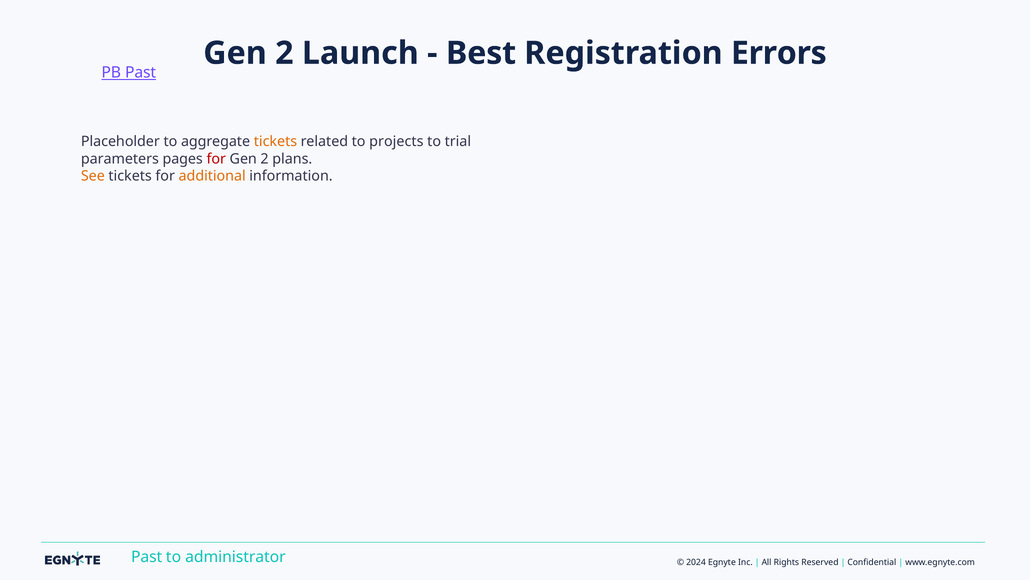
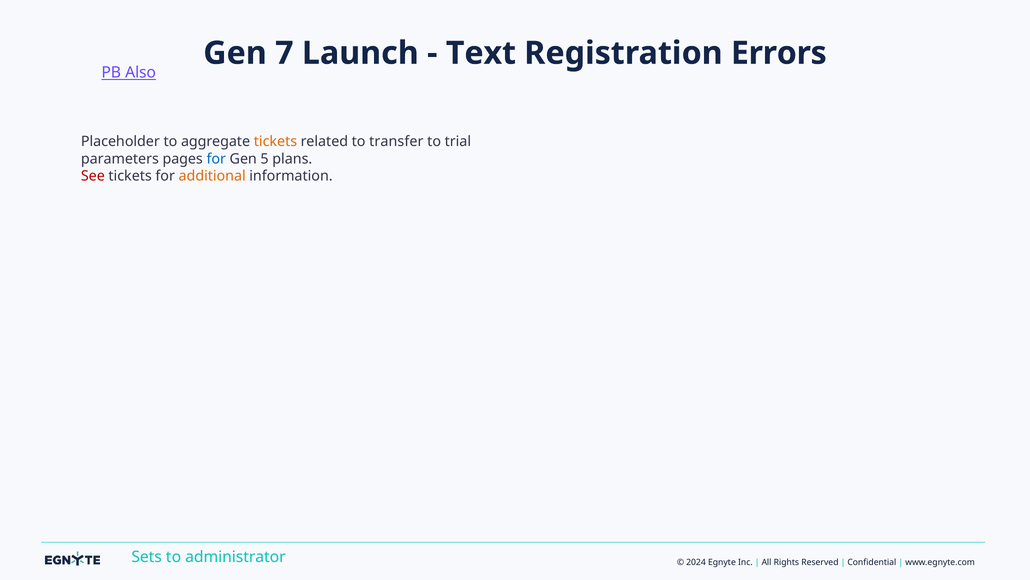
2: 2 -> 7 (284, 53)
Best: Best -> Text (481, 53)
PB Past: Past -> Also (141, 72)
projects: projects -> transfer (396, 142)
for colour: red -> blue (216, 159)
2: 2 -> 5 (265, 159)
See colour: orange -> red (93, 176)
Past: Past -> Sets (147, 556)
